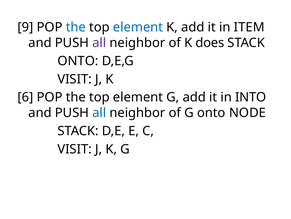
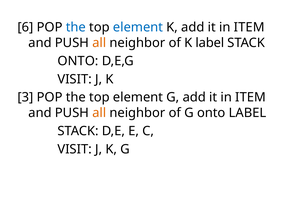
9: 9 -> 6 (25, 27)
all colour: purple -> orange (99, 43)
K does: does -> label (210, 43)
6: 6 -> 3 (25, 97)
INTO: INTO -> ITEM (251, 97)
all colour: blue -> orange (99, 112)
onto NODE: NODE -> LABEL (248, 112)
